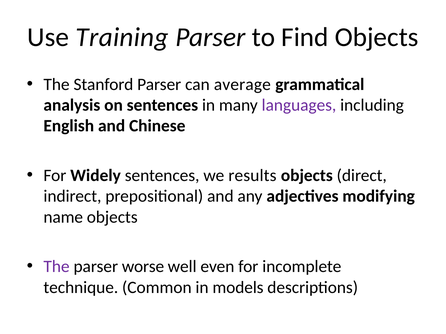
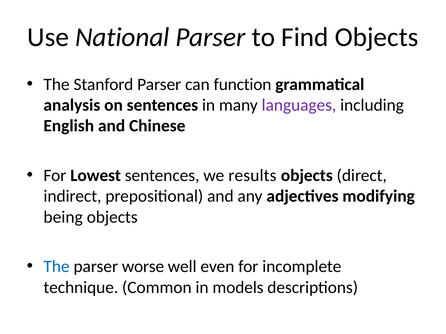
Training: Training -> National (122, 37)
average: average -> function (243, 84)
Widely: Widely -> Lowest (96, 176)
name: name -> being (63, 217)
The colour: purple -> blue (57, 267)
